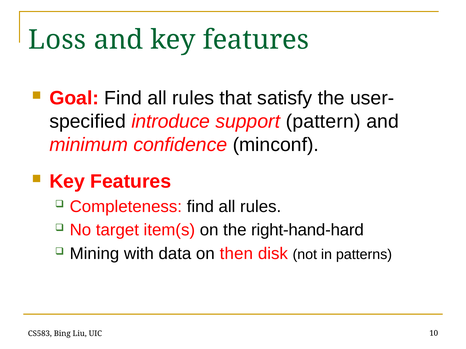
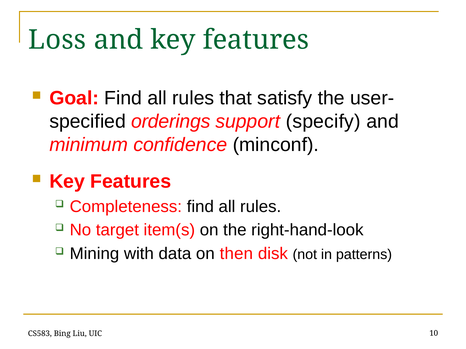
introduce: introduce -> orderings (171, 122)
pattern: pattern -> specify (323, 122)
right-hand-hard: right-hand-hard -> right-hand-look (307, 230)
